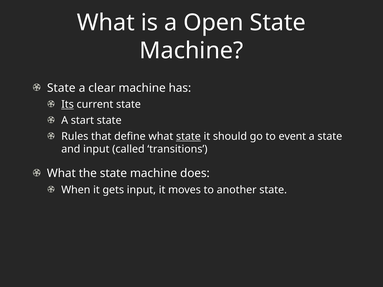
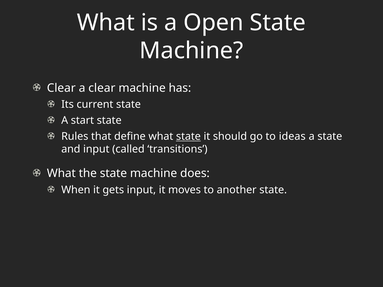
State: State -> Clear (61, 88)
Its underline: present -> none (68, 105)
event: event -> ideas (292, 137)
